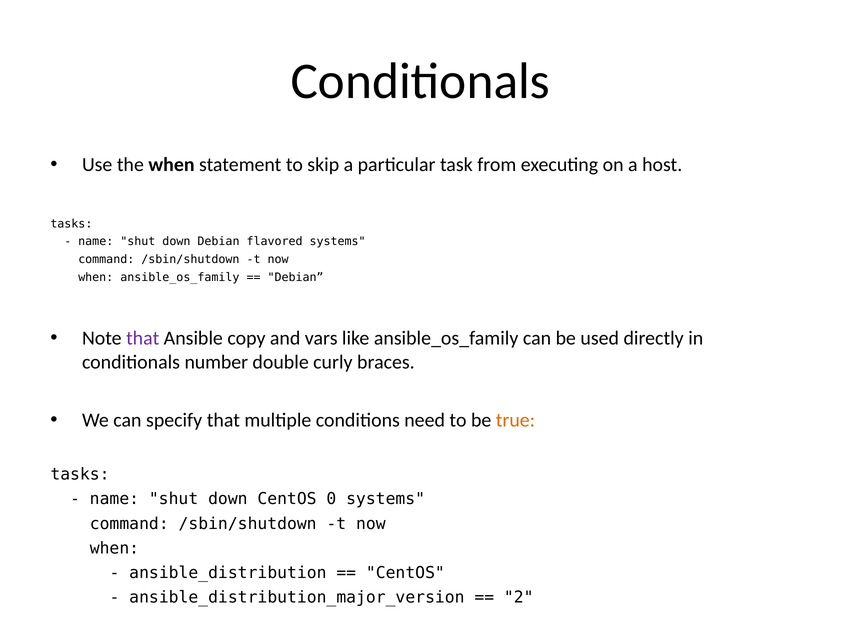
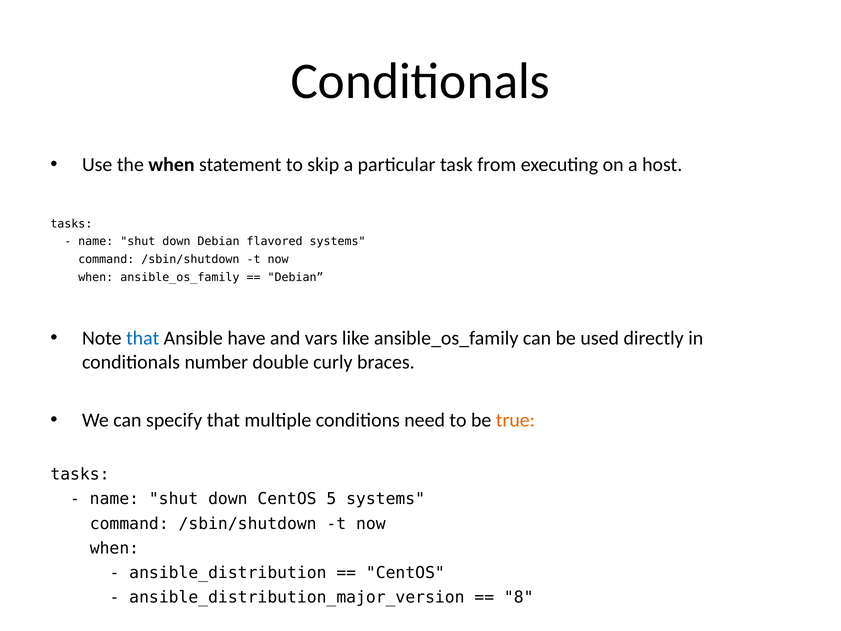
that colour: purple -> blue (143, 338)
copy: copy -> have (247, 338)
0: 0 -> 5 (331, 499)
2: 2 -> 8 (519, 597)
